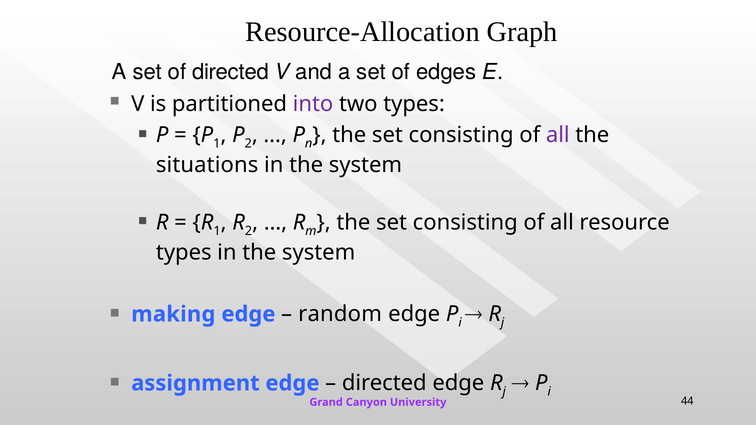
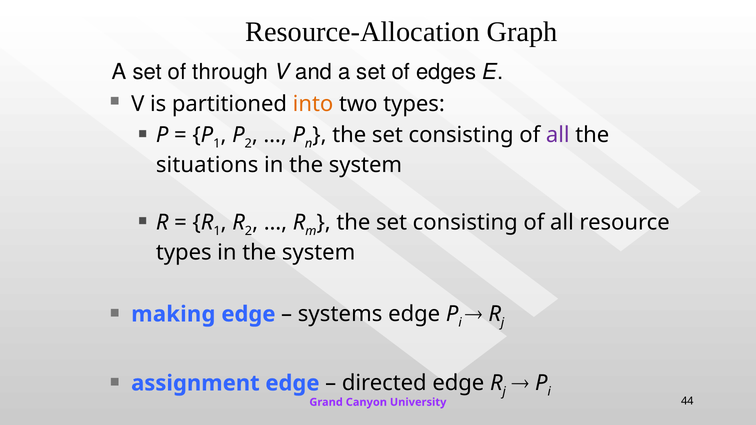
of directed: directed -> through (230, 72)
into colour: purple -> orange (313, 104)
random: random -> systems (340, 314)
